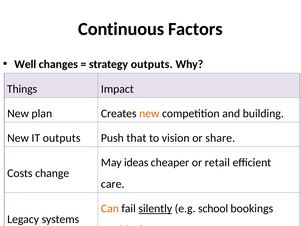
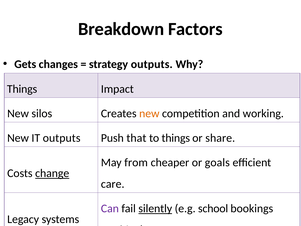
Continuous: Continuous -> Breakdown (121, 29)
Well: Well -> Gets (25, 64)
plan: plan -> silos (42, 113)
building: building -> working (263, 113)
to vision: vision -> things (176, 138)
ideas: ideas -> from (136, 162)
retail: retail -> goals (217, 162)
change underline: none -> present (52, 173)
Can colour: orange -> purple (110, 208)
